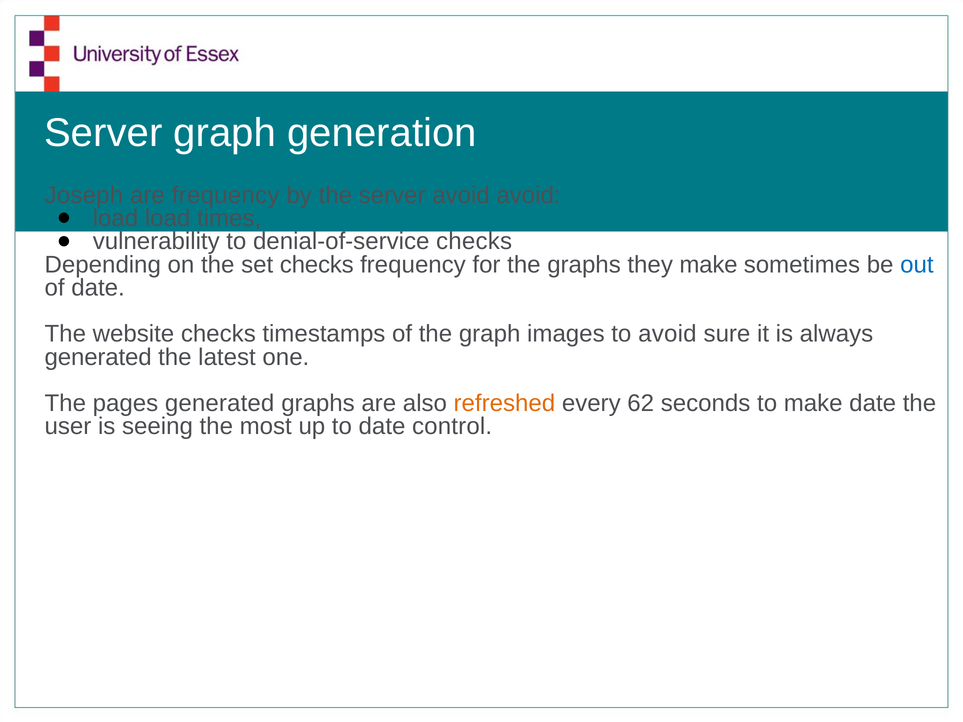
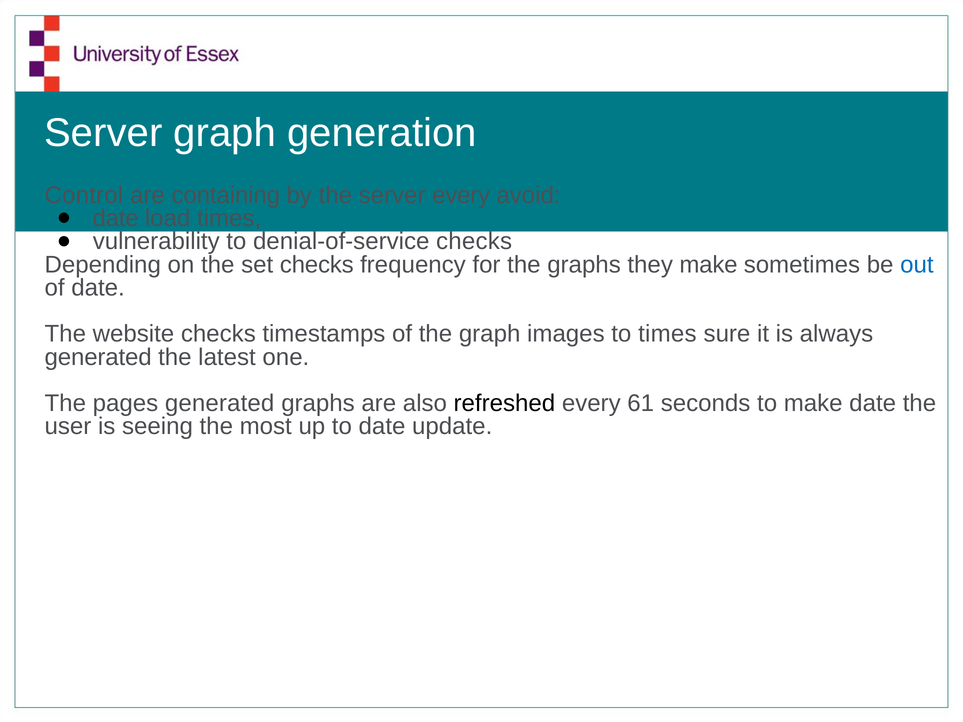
Joseph: Joseph -> Control (84, 195)
are frequency: frequency -> containing (226, 195)
server avoid: avoid -> every (461, 195)
load: load -> date (116, 219)
to avoid: avoid -> times (667, 334)
refreshed colour: orange -> black (504, 403)
62: 62 -> 61 (641, 403)
control: control -> update (452, 427)
